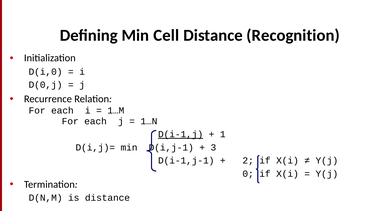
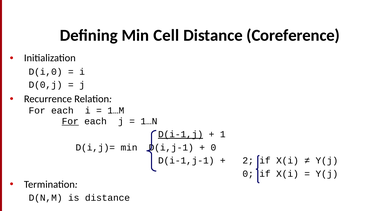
Recognition: Recognition -> Coreference (293, 35)
For underline: none -> present (70, 121)
3: 3 -> 0 (213, 147)
